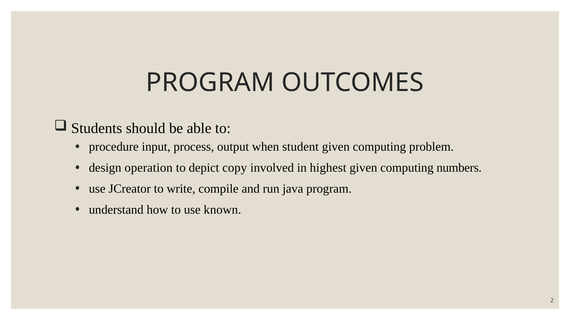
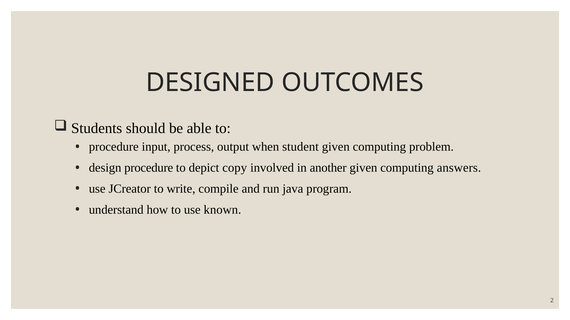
PROGRAM: PROGRAM -> DESIGNED (210, 83)
design operation: operation -> procedure (149, 168)
highest: highest -> another (328, 168)
numbers: numbers -> answers (459, 168)
